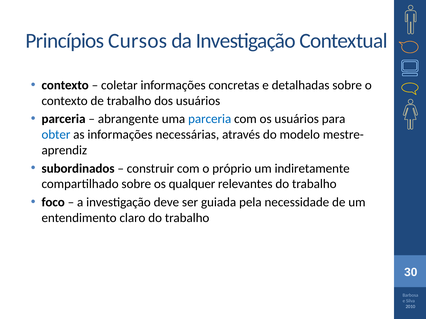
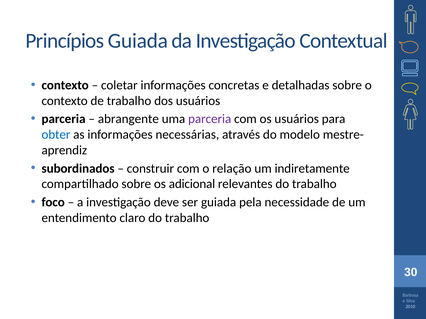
Princípios Cursos: Cursos -> Guiada (138, 41)
parceria colour: blue -> purple (210, 119)
próprio: próprio -> relação (232, 169)
qualquer: qualquer -> adicional (192, 184)
